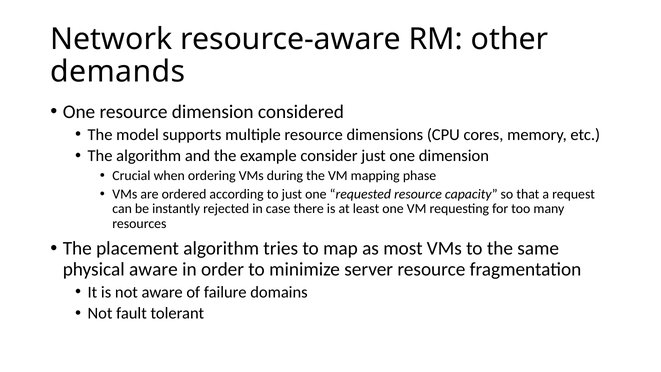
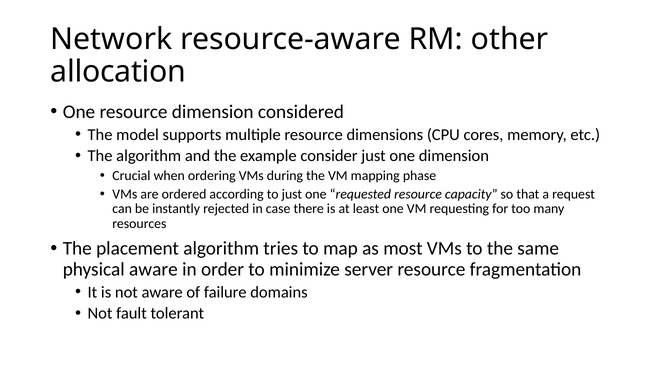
demands: demands -> allocation (118, 72)
